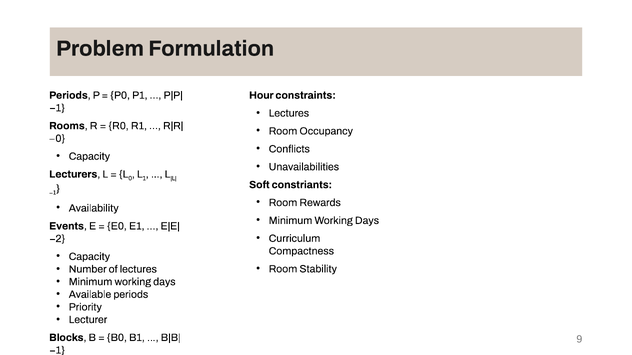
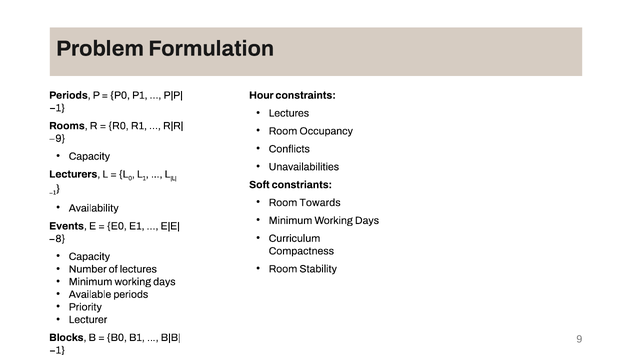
−0: −0 -> −9 (57, 139)
Rewards: Rewards -> Towards (320, 203)
−2: −2 -> −8 (57, 239)
